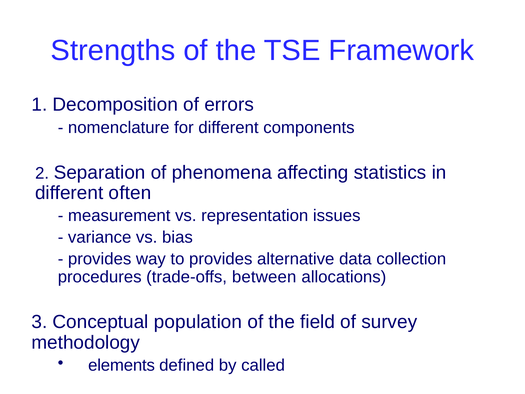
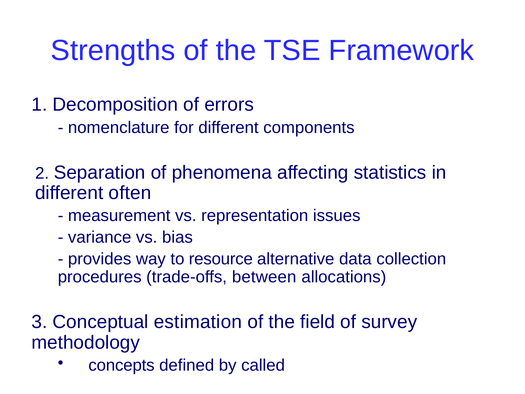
to provides: provides -> resource (221, 259)
population: population -> estimation (198, 322)
elements: elements -> concepts (121, 365)
